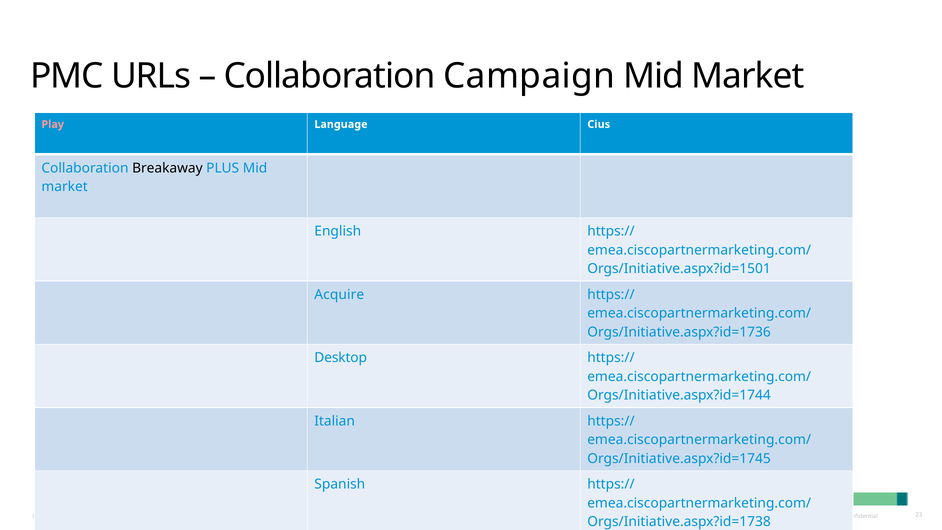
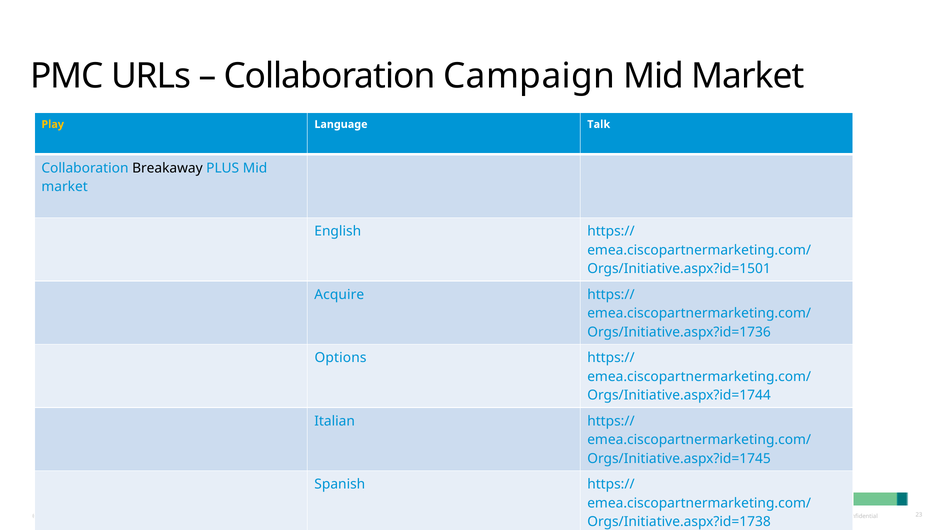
Play colour: pink -> yellow (53, 124)
Cius: Cius -> Talk (599, 124)
Desktop: Desktop -> Options (341, 358)
